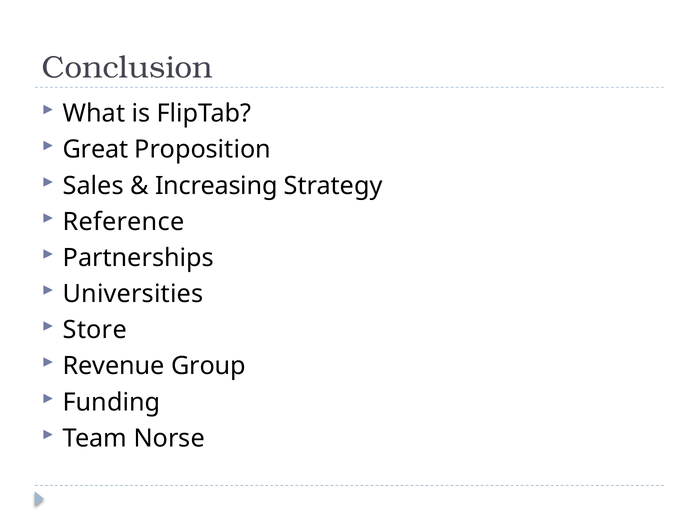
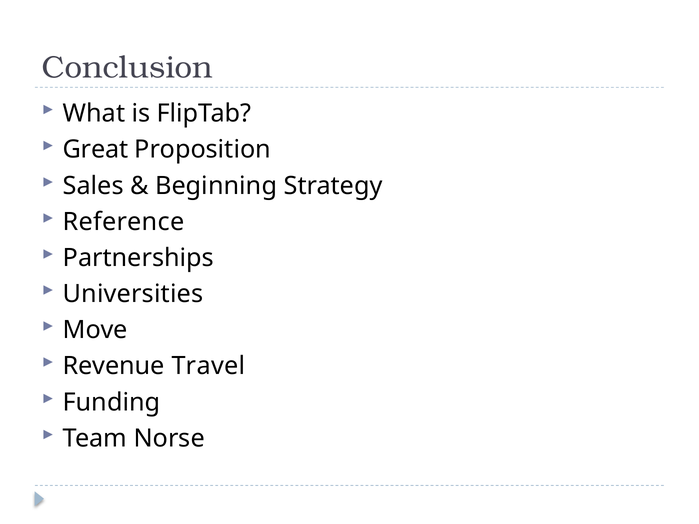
Increasing: Increasing -> Beginning (216, 186)
Store: Store -> Move (95, 330)
Group: Group -> Travel (208, 366)
